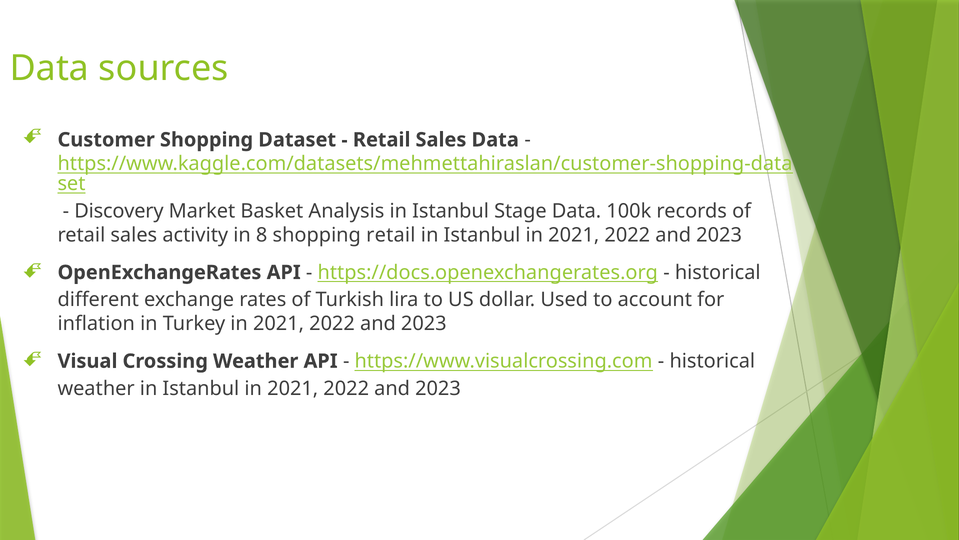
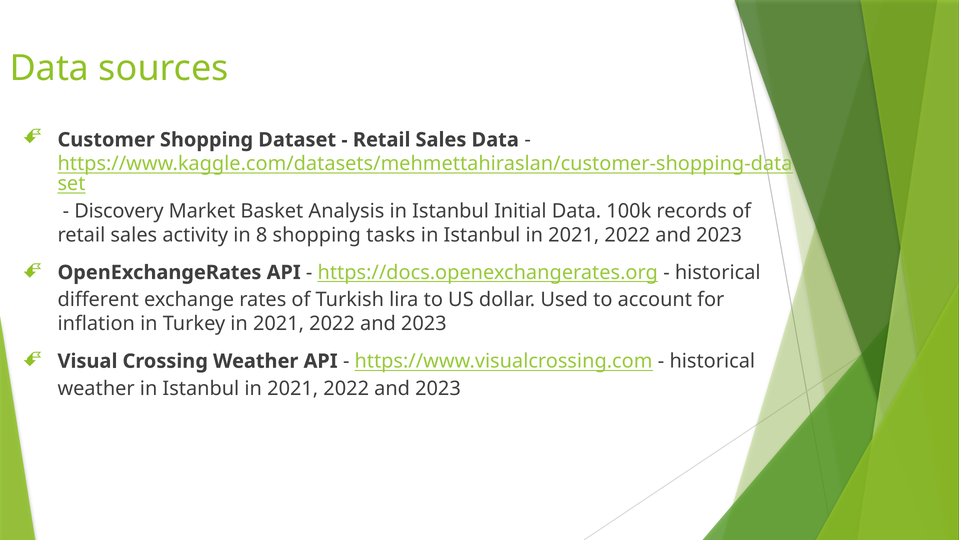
Stage: Stage -> Initial (520, 211)
shopping retail: retail -> tasks (391, 235)
